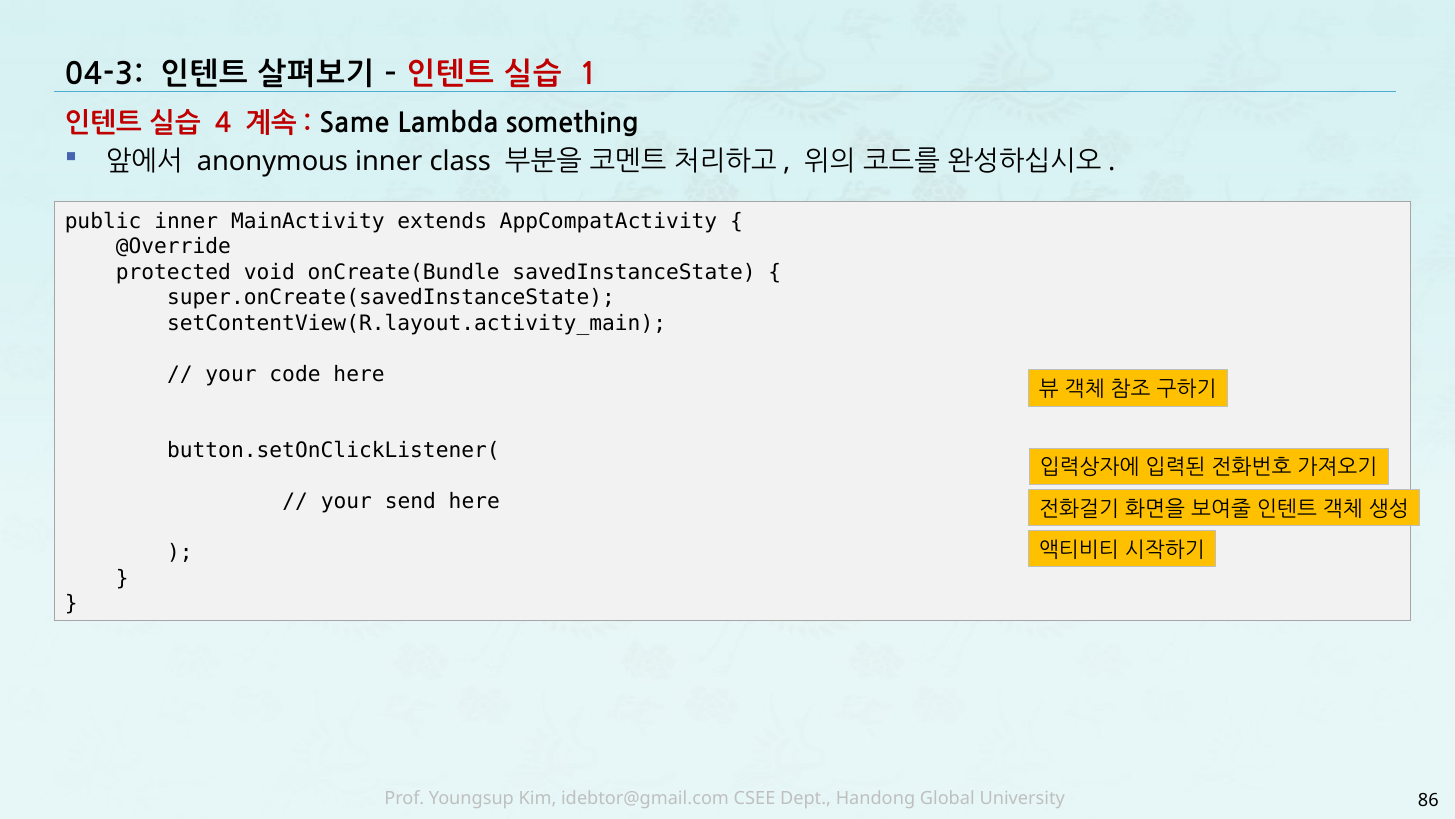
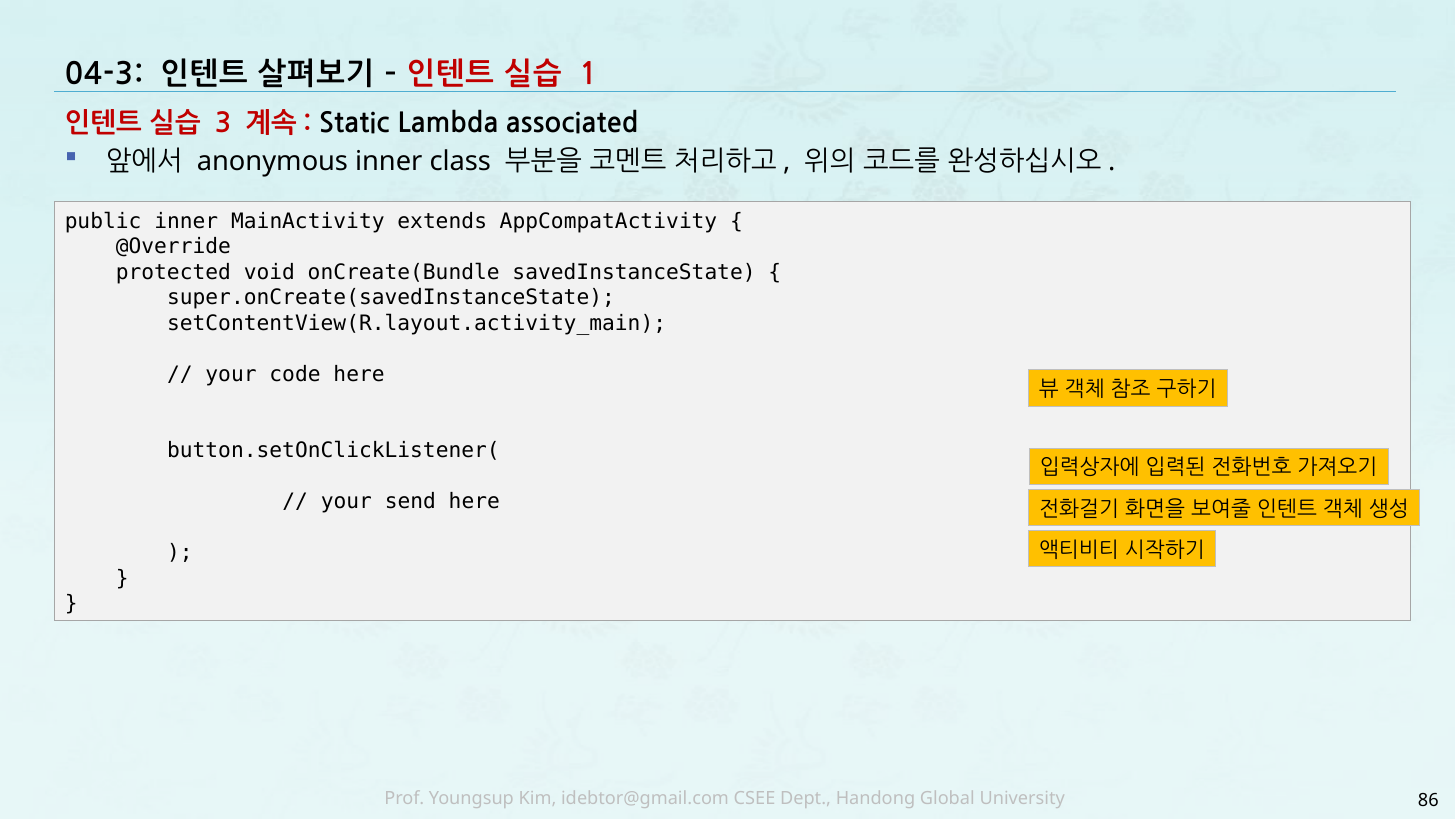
4: 4 -> 3 (223, 123)
Same: Same -> Static (354, 123)
something: something -> associated (572, 123)
